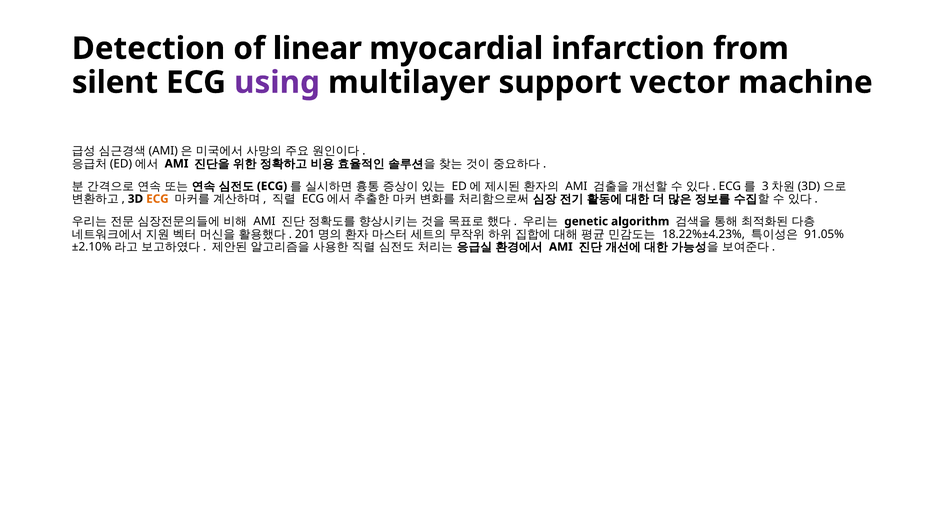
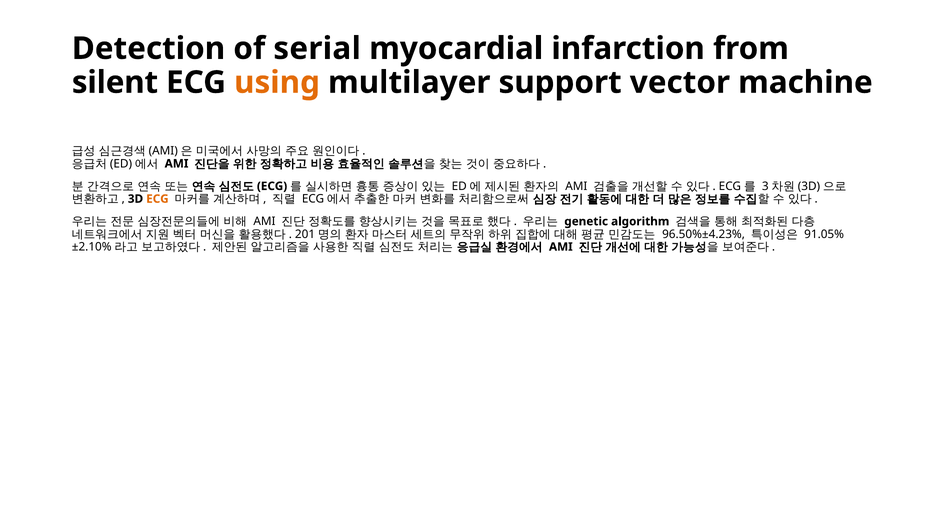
linear: linear -> serial (317, 49)
using colour: purple -> orange (277, 82)
18.22%±4.23%: 18.22%±4.23% -> 96.50%±4.23% (704, 234)
